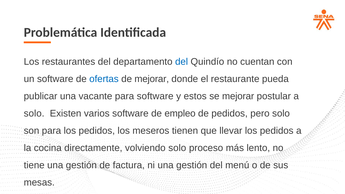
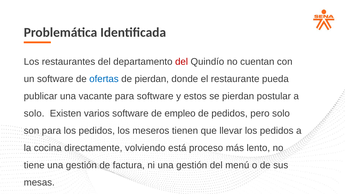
del colour: blue -> red (182, 62)
de mejorar: mejorar -> pierdan (152, 79)
se mejorar: mejorar -> pierdan (238, 96)
volviendo solo: solo -> está (177, 148)
